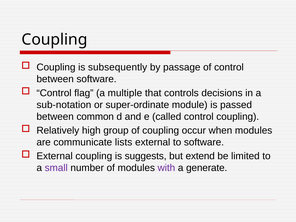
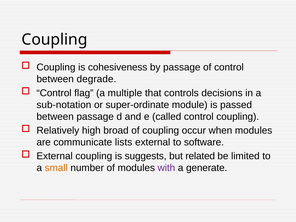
subsequently: subsequently -> cohesiveness (118, 67)
between software: software -> degrade (96, 79)
between common: common -> passage (95, 117)
group: group -> broad (116, 130)
extend: extend -> related (200, 156)
small colour: purple -> orange (56, 168)
